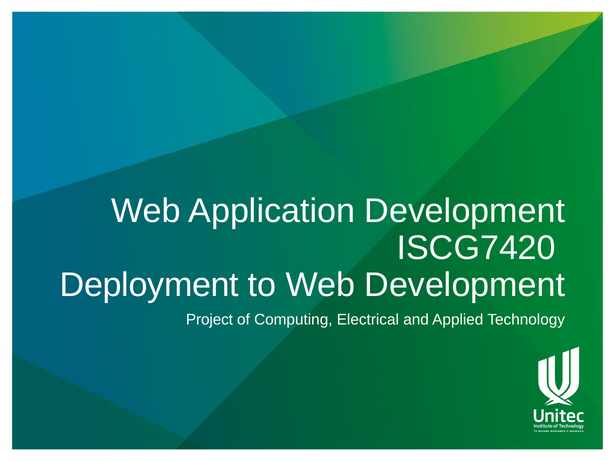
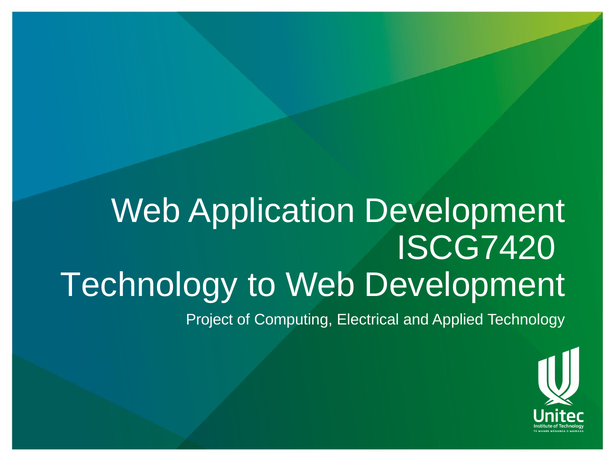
Deployment: Deployment -> Technology (149, 285)
